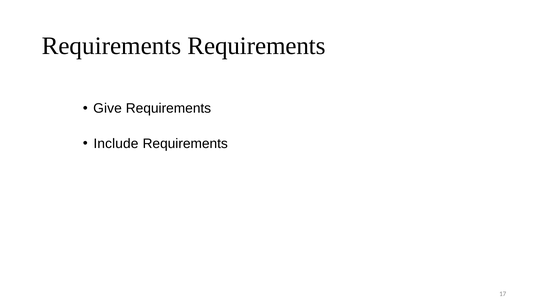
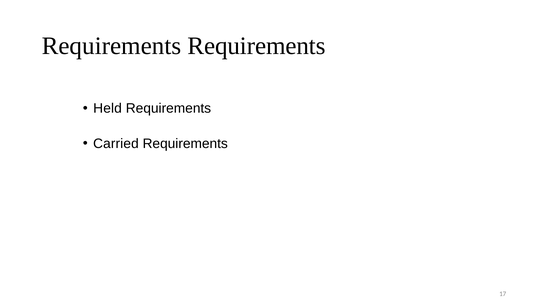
Give: Give -> Held (108, 109)
Include: Include -> Carried (116, 144)
